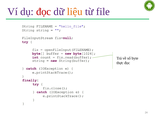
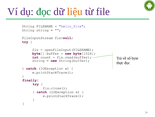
đọc colour: red -> green (44, 11)
